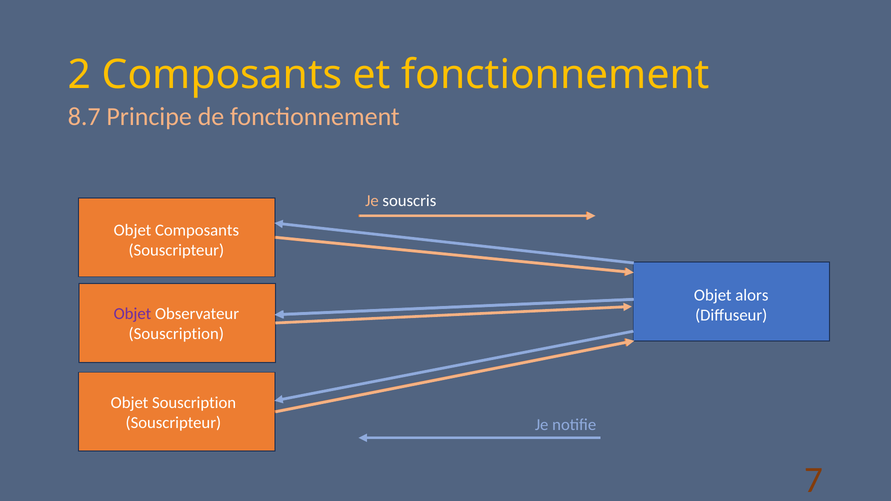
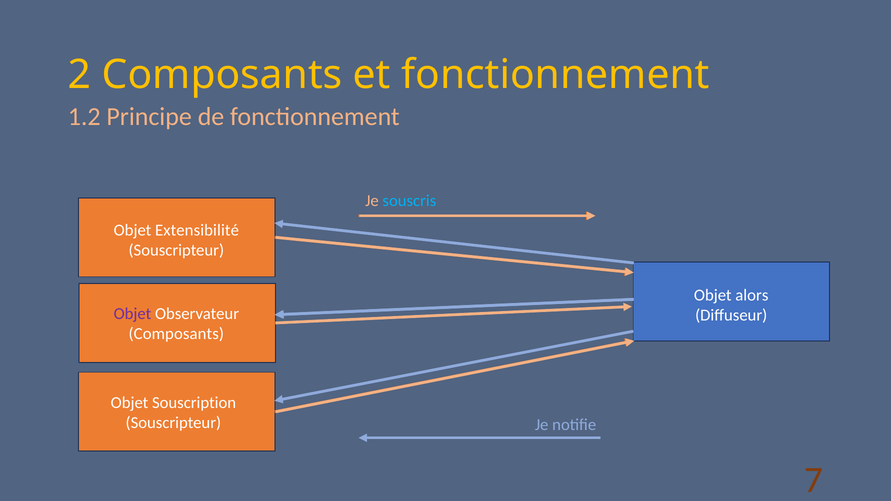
8.7: 8.7 -> 1.2 (84, 117)
souscris colour: white -> light blue (409, 201)
Objet Composants: Composants -> Extensibilité (197, 230)
Souscription: Souscription -> Composants (176, 334)
